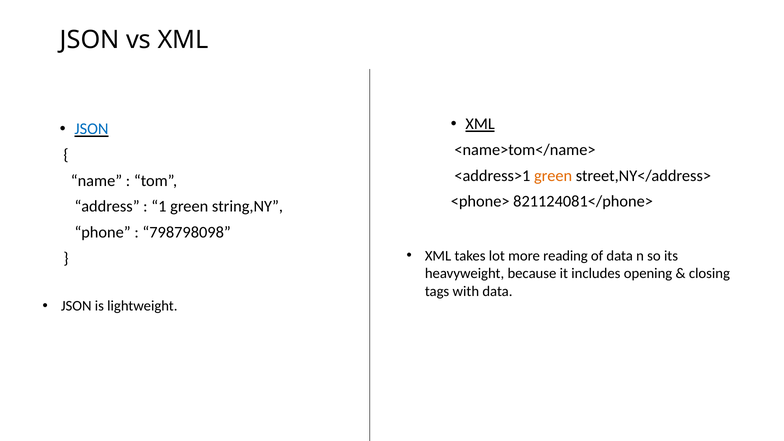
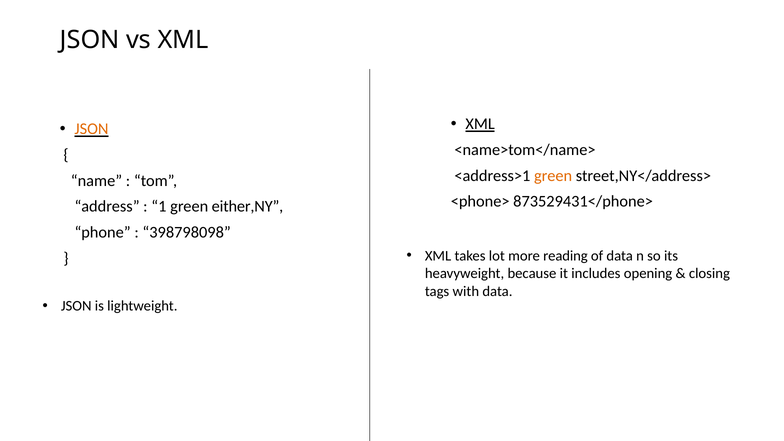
JSON colour: blue -> orange (91, 129)
821124081</phone>: 821124081</phone> -> 873529431</phone> (583, 202)
string,NY: string,NY -> either,NY (248, 207)
798798098: 798798098 -> 398798098 (187, 232)
